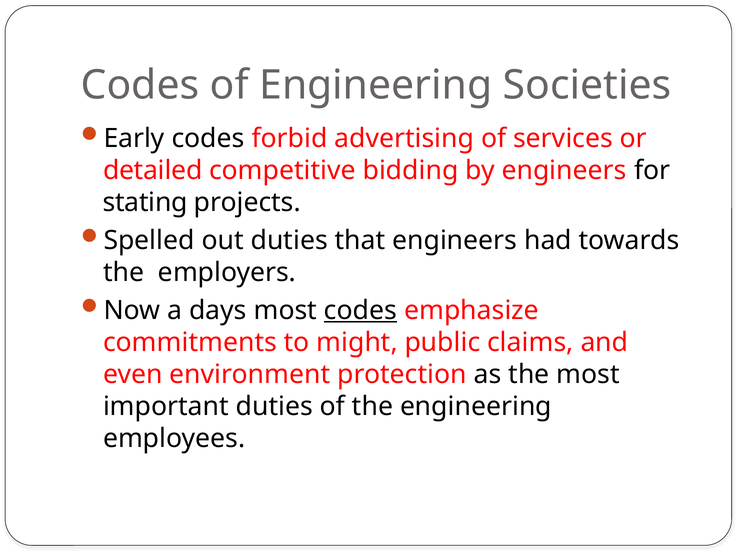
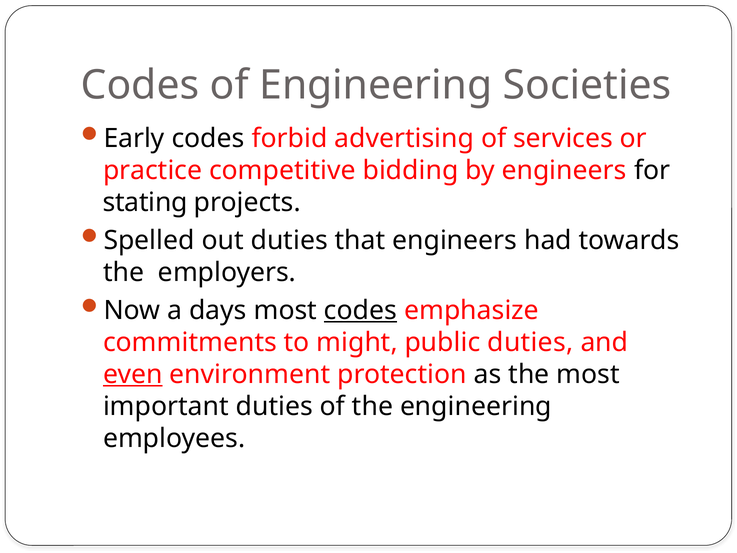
detailed: detailed -> practice (153, 170)
public claims: claims -> duties (530, 342)
even underline: none -> present (133, 374)
